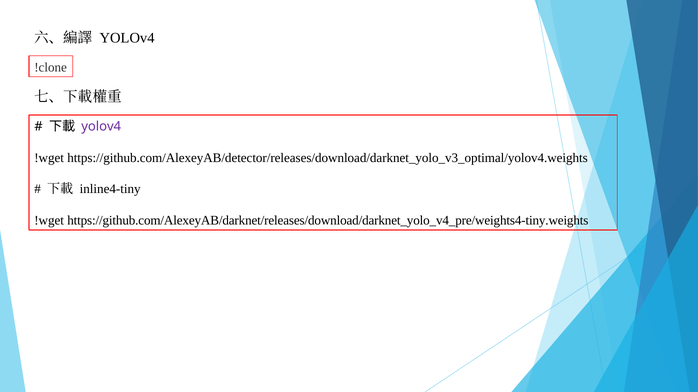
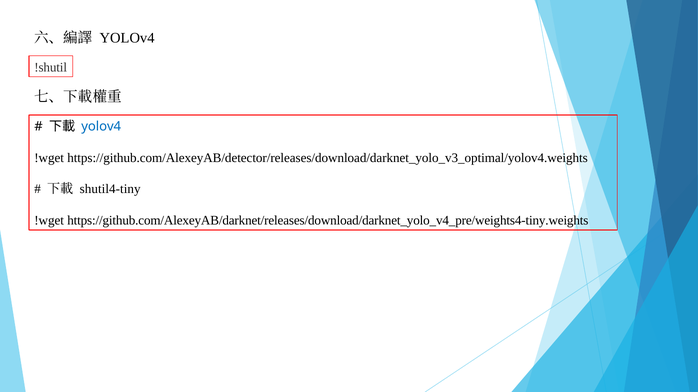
!clone: !clone -> !shutil (51, 67)
yolov4 colour: purple -> blue (101, 127)
inline4-tiny: inline4-tiny -> shutil4-tiny (110, 189)
